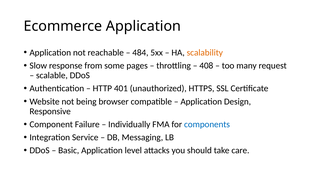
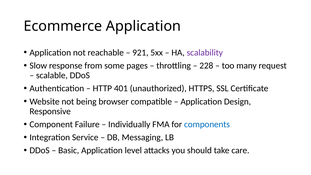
484: 484 -> 921 (140, 53)
scalability colour: orange -> purple (205, 53)
408: 408 -> 228 (206, 66)
